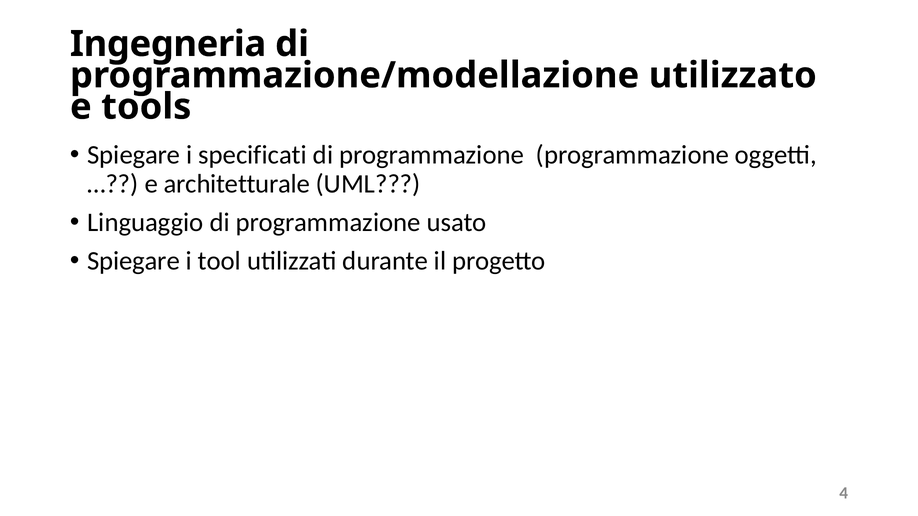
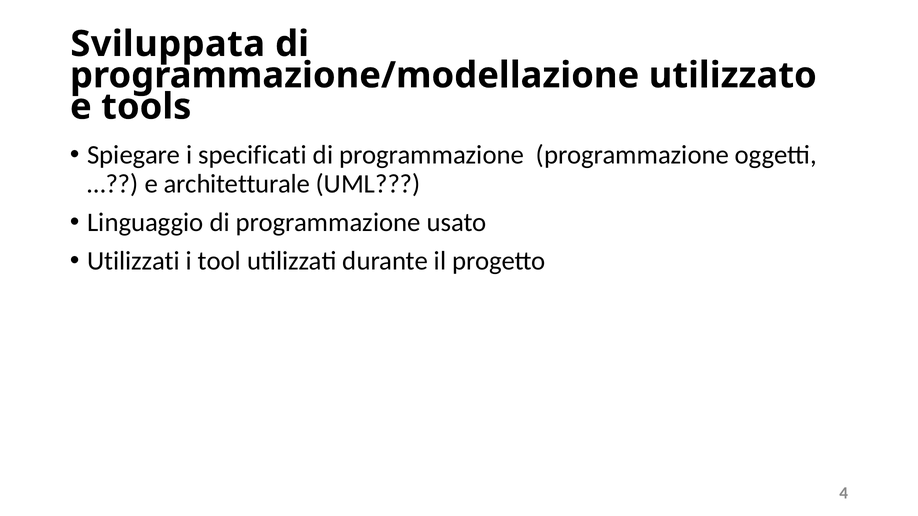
Ingegneria: Ingegneria -> Sviluppata (168, 44)
Spiegare: Spiegare -> Utilizzati (134, 261)
